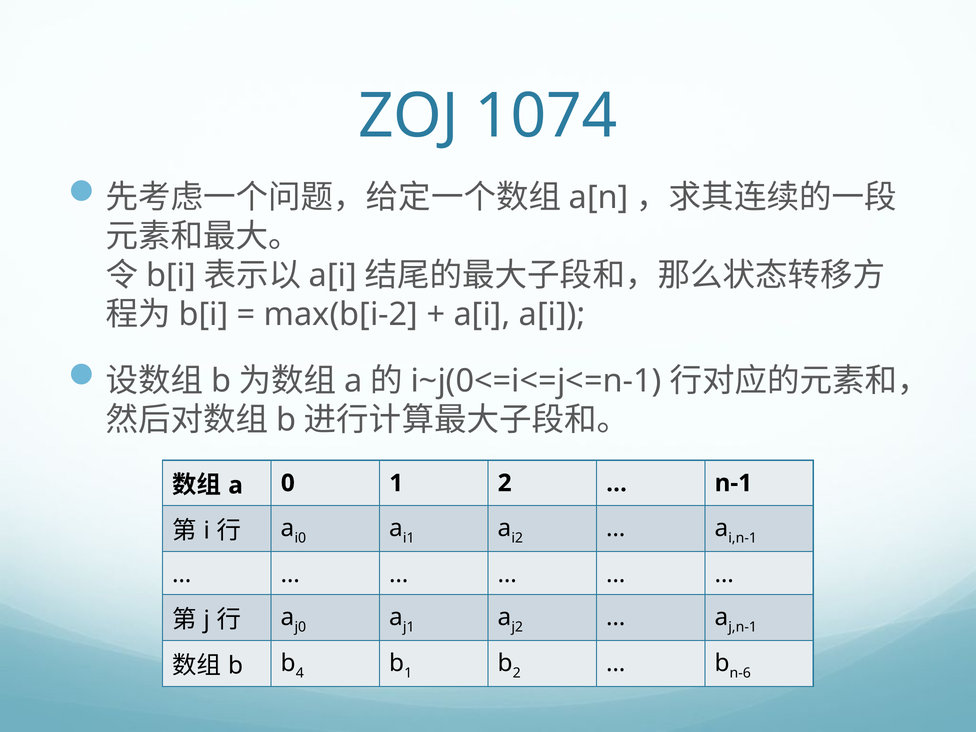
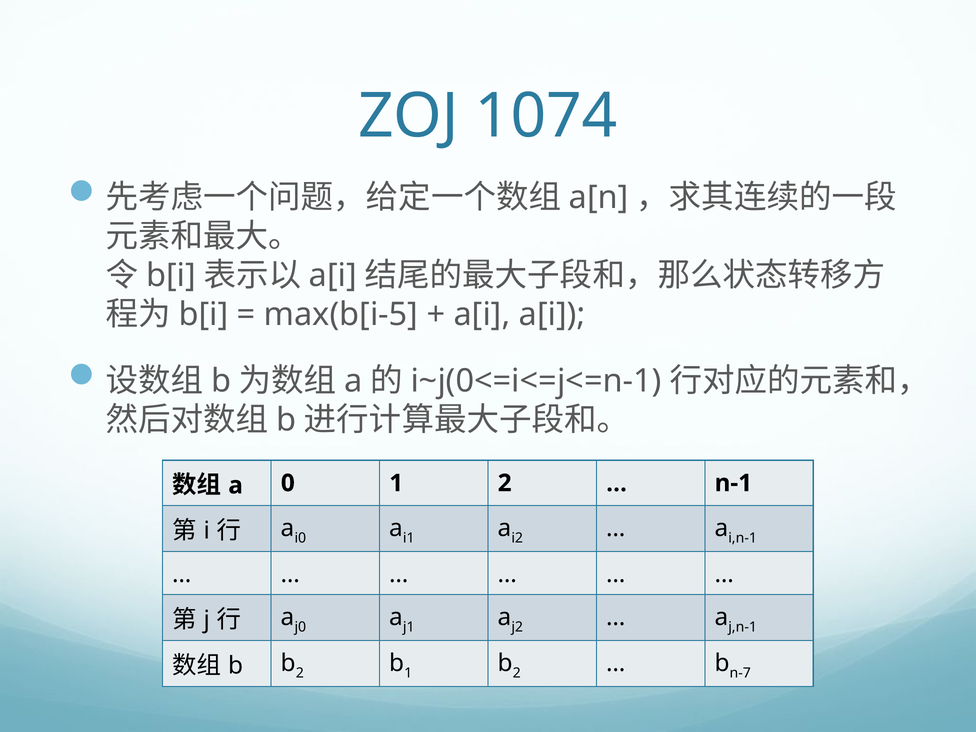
max(b[i-2: max(b[i-2 -> max(b[i-5 (341, 315)
4: 4 -> 2 (300, 673)
n-6: n-6 -> n-7 (740, 673)
